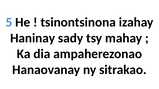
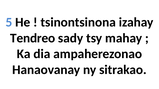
Haninay: Haninay -> Tendreo (33, 38)
